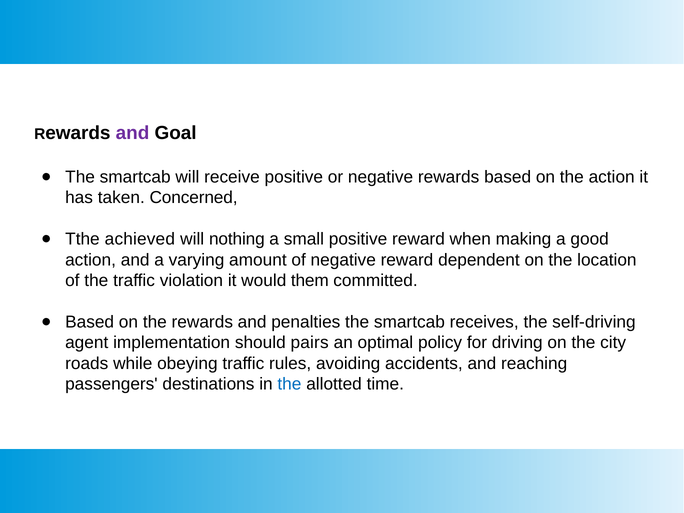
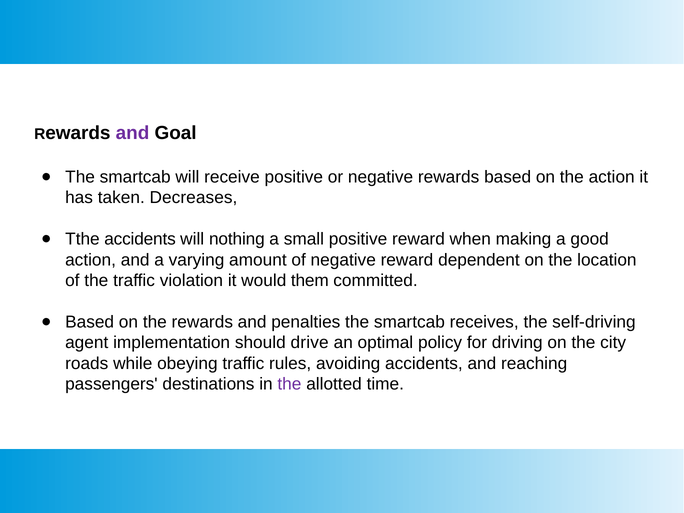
Concerned: Concerned -> Decreases (193, 198)
Tthe achieved: achieved -> accidents (140, 239)
pairs: pairs -> drive (310, 343)
the colour: blue -> purple (289, 384)
